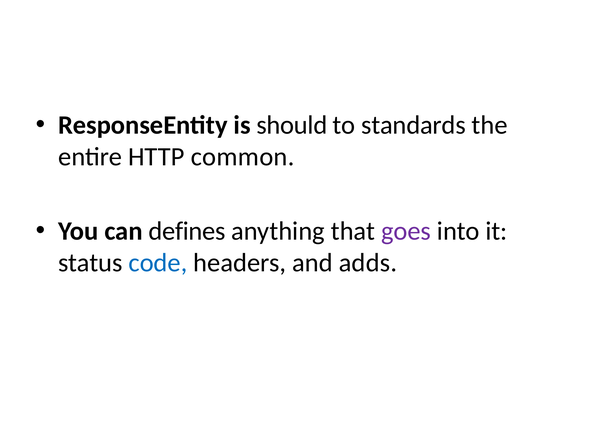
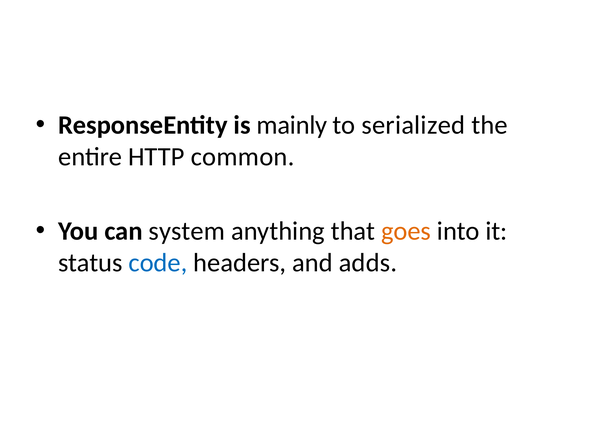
should: should -> mainly (292, 125)
standards: standards -> serialized (413, 125)
defines: defines -> system (187, 231)
goes colour: purple -> orange (406, 231)
